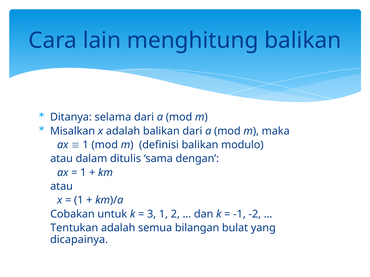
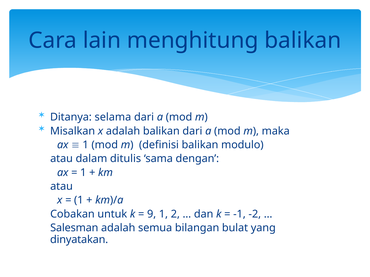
3: 3 -> 9 (152, 214)
Tentukan: Tentukan -> Salesman (74, 228)
dicapainya: dicapainya -> dinyatakan (79, 240)
